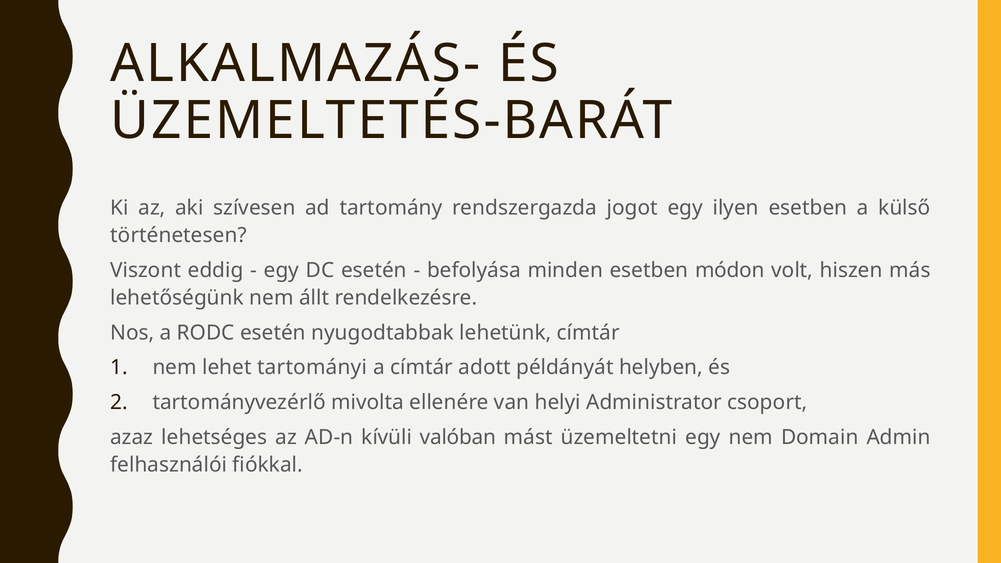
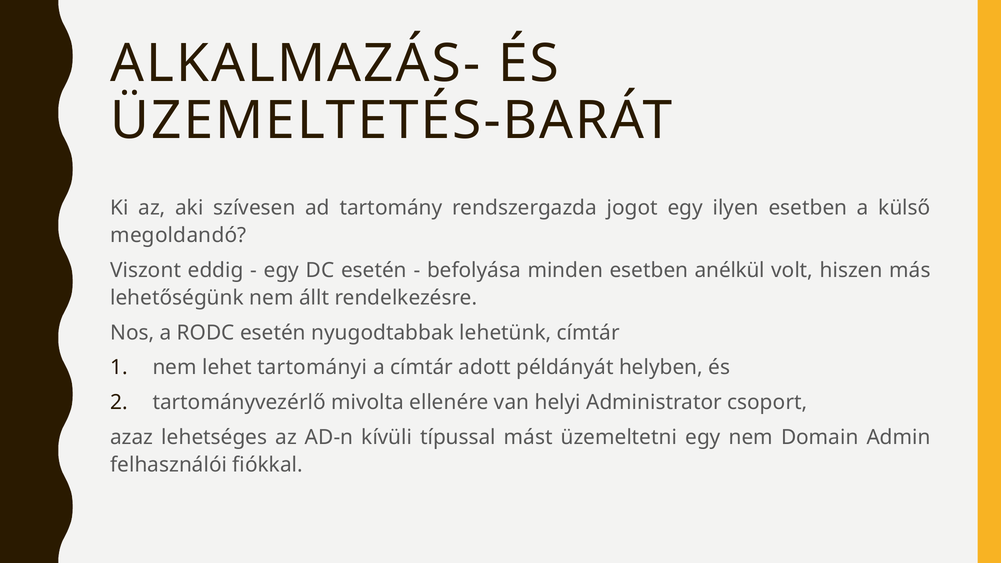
történetesen: történetesen -> megoldandó (178, 235)
módon: módon -> anélkül (730, 270)
valóban: valóban -> típussal (458, 437)
